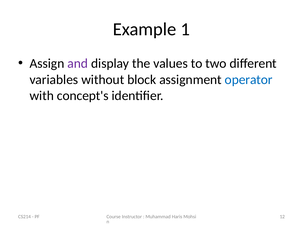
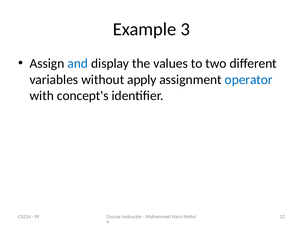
1: 1 -> 3 (185, 29)
and colour: purple -> blue (78, 64)
block: block -> apply (142, 80)
